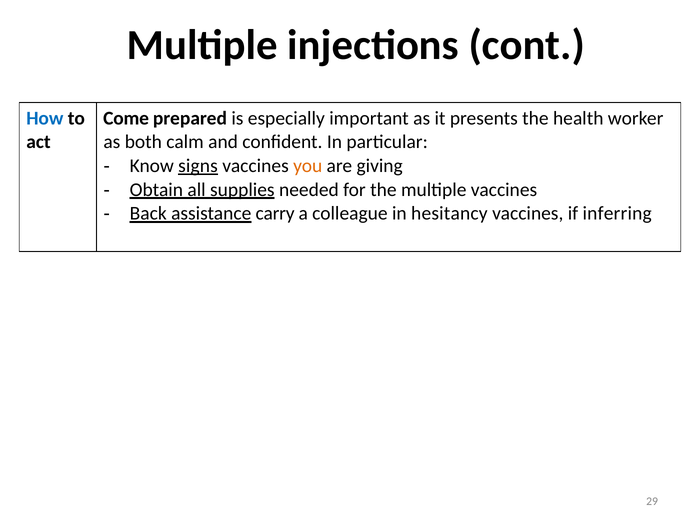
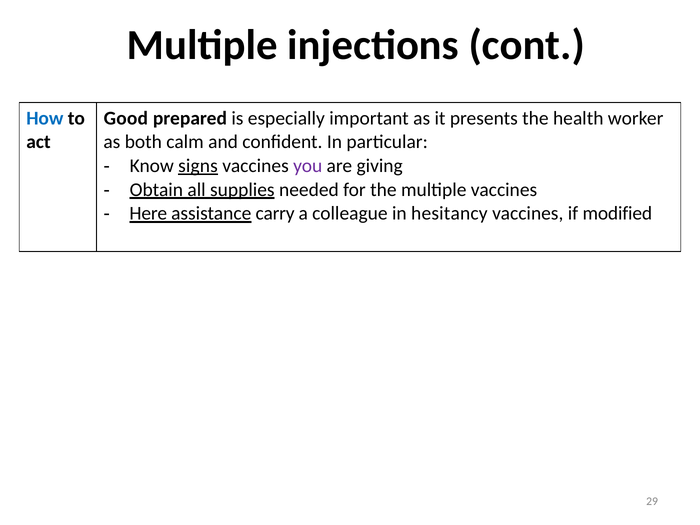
Come: Come -> Good (126, 118)
you colour: orange -> purple (308, 166)
Back: Back -> Here (148, 214)
inferring: inferring -> modified (617, 214)
